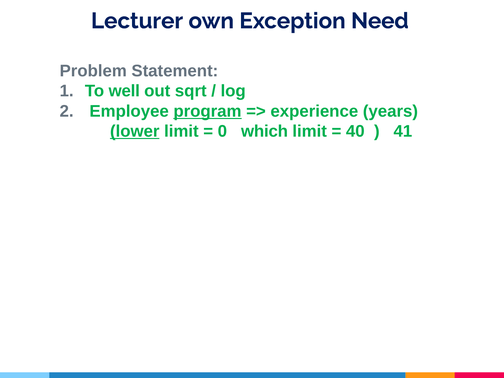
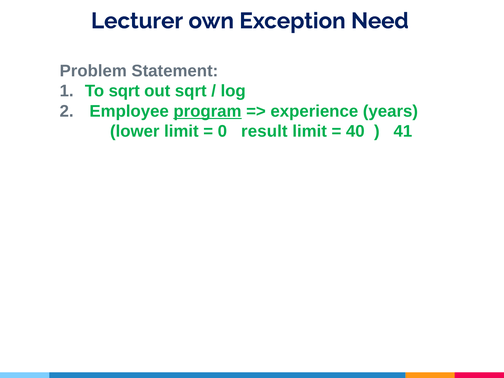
To well: well -> sqrt (124, 91)
lower underline: present -> none (135, 131)
which: which -> result (264, 131)
